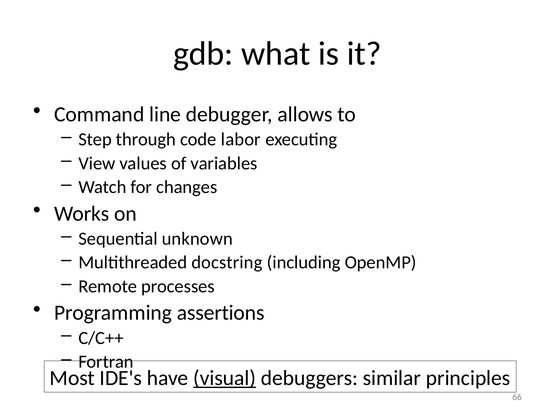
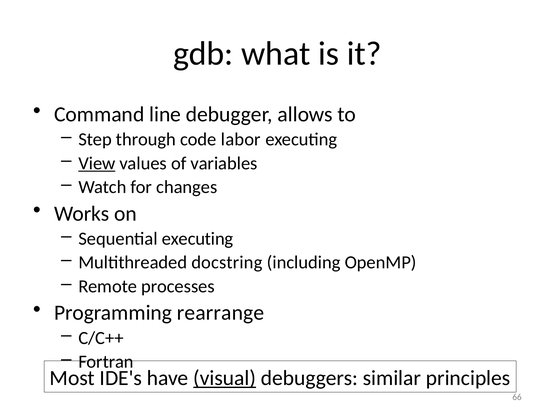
View underline: none -> present (97, 163)
Sequential unknown: unknown -> executing (198, 239)
assertions: assertions -> rearrange (221, 313)
